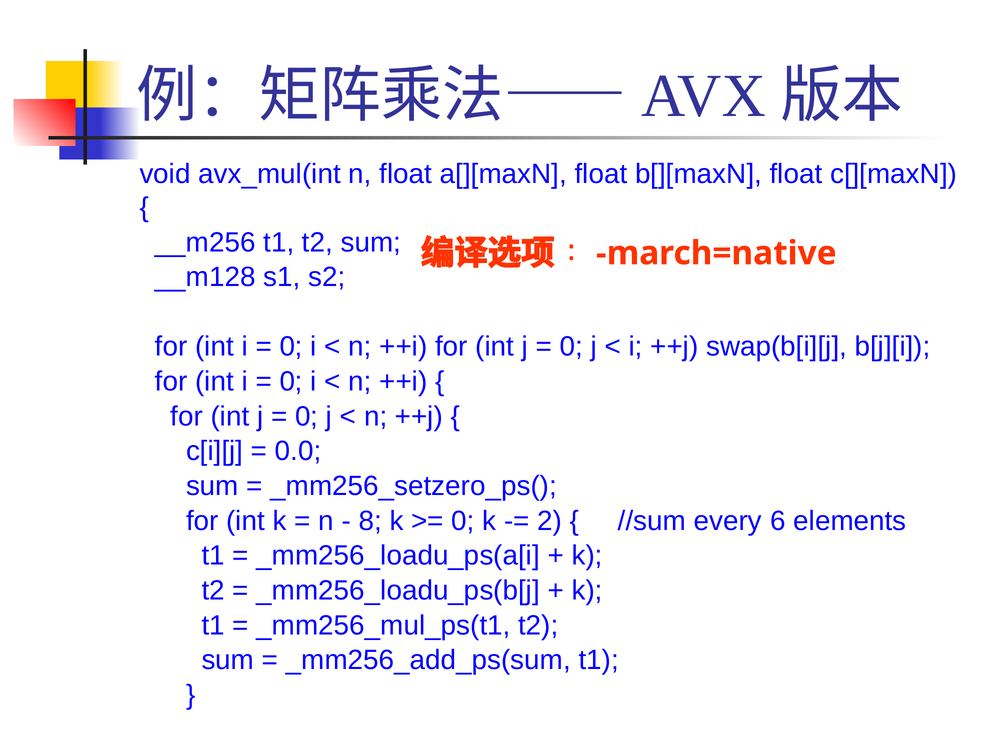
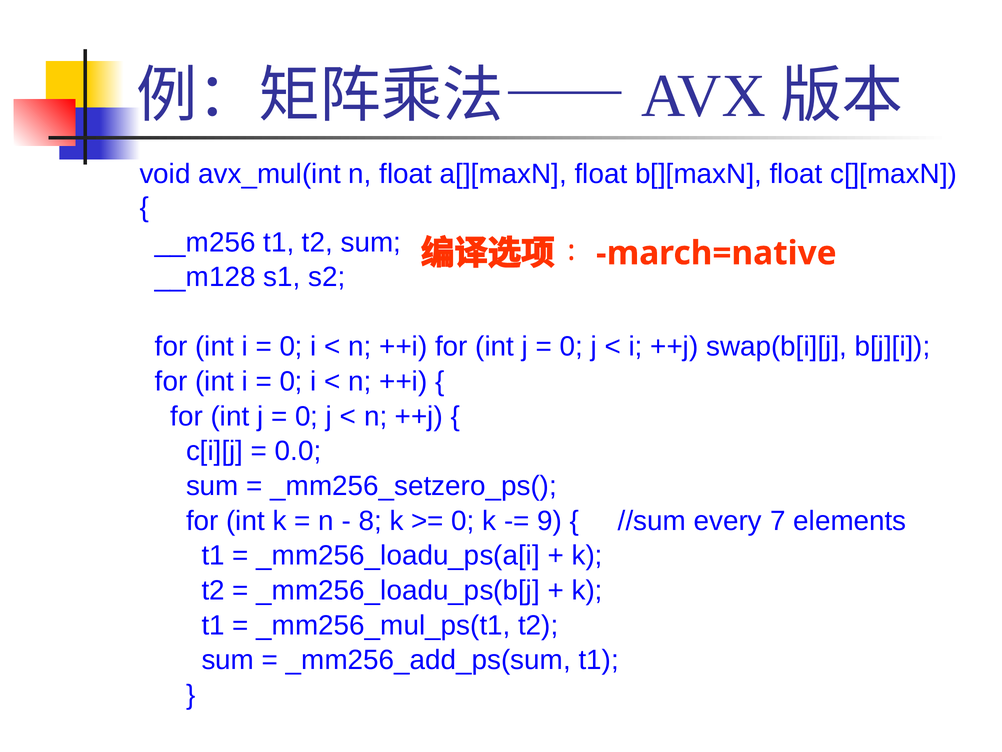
2: 2 -> 9 (550, 521)
6: 6 -> 7 (778, 521)
